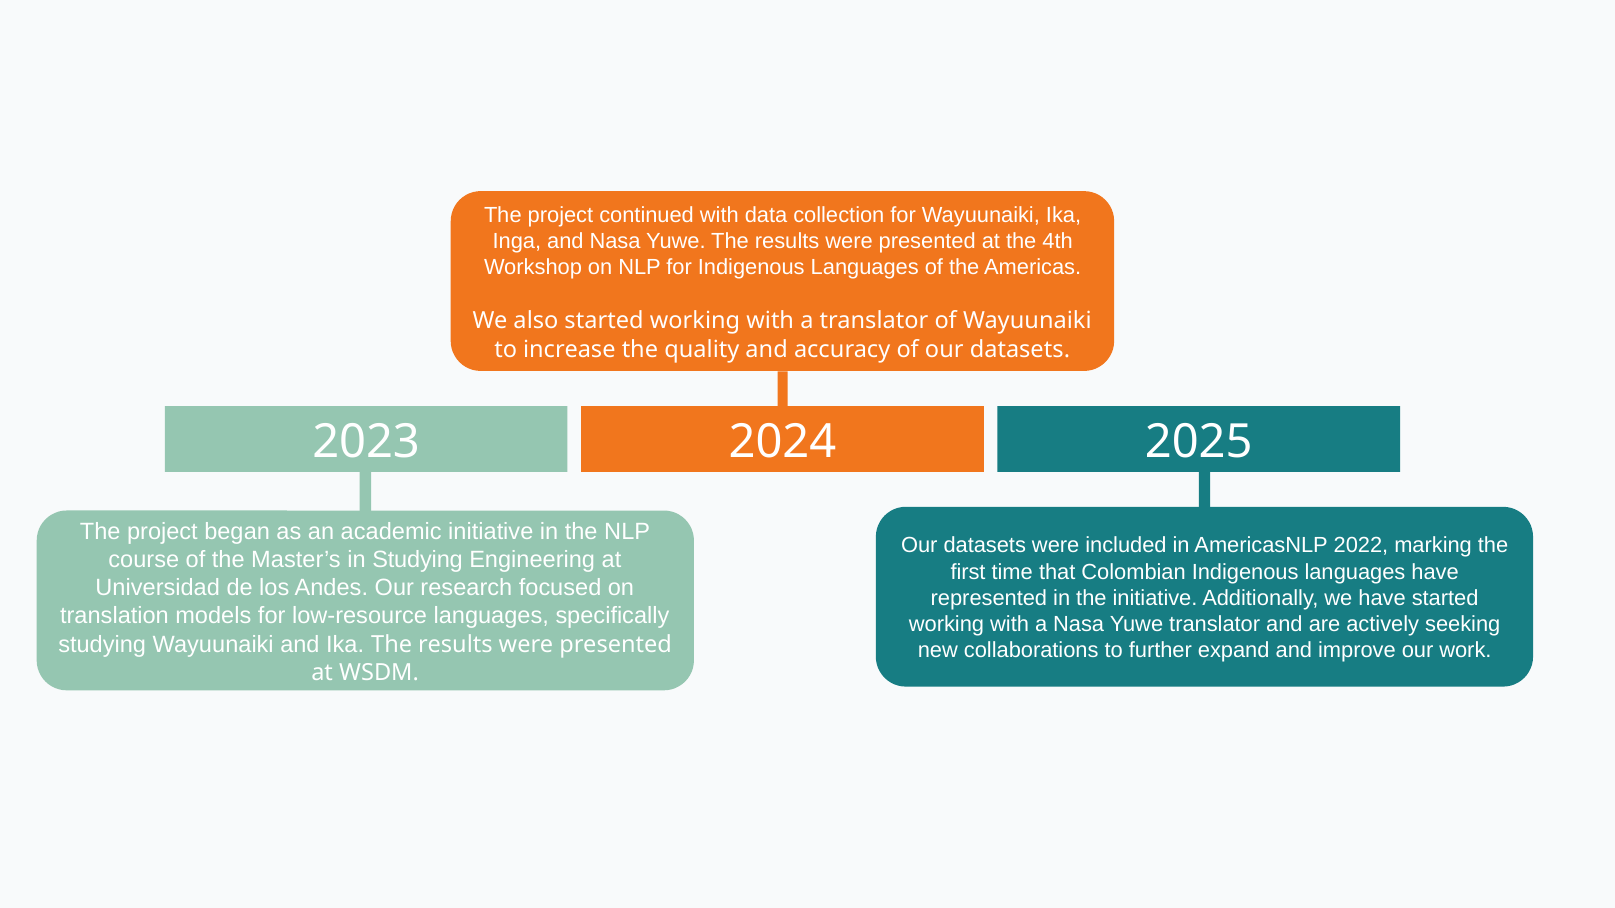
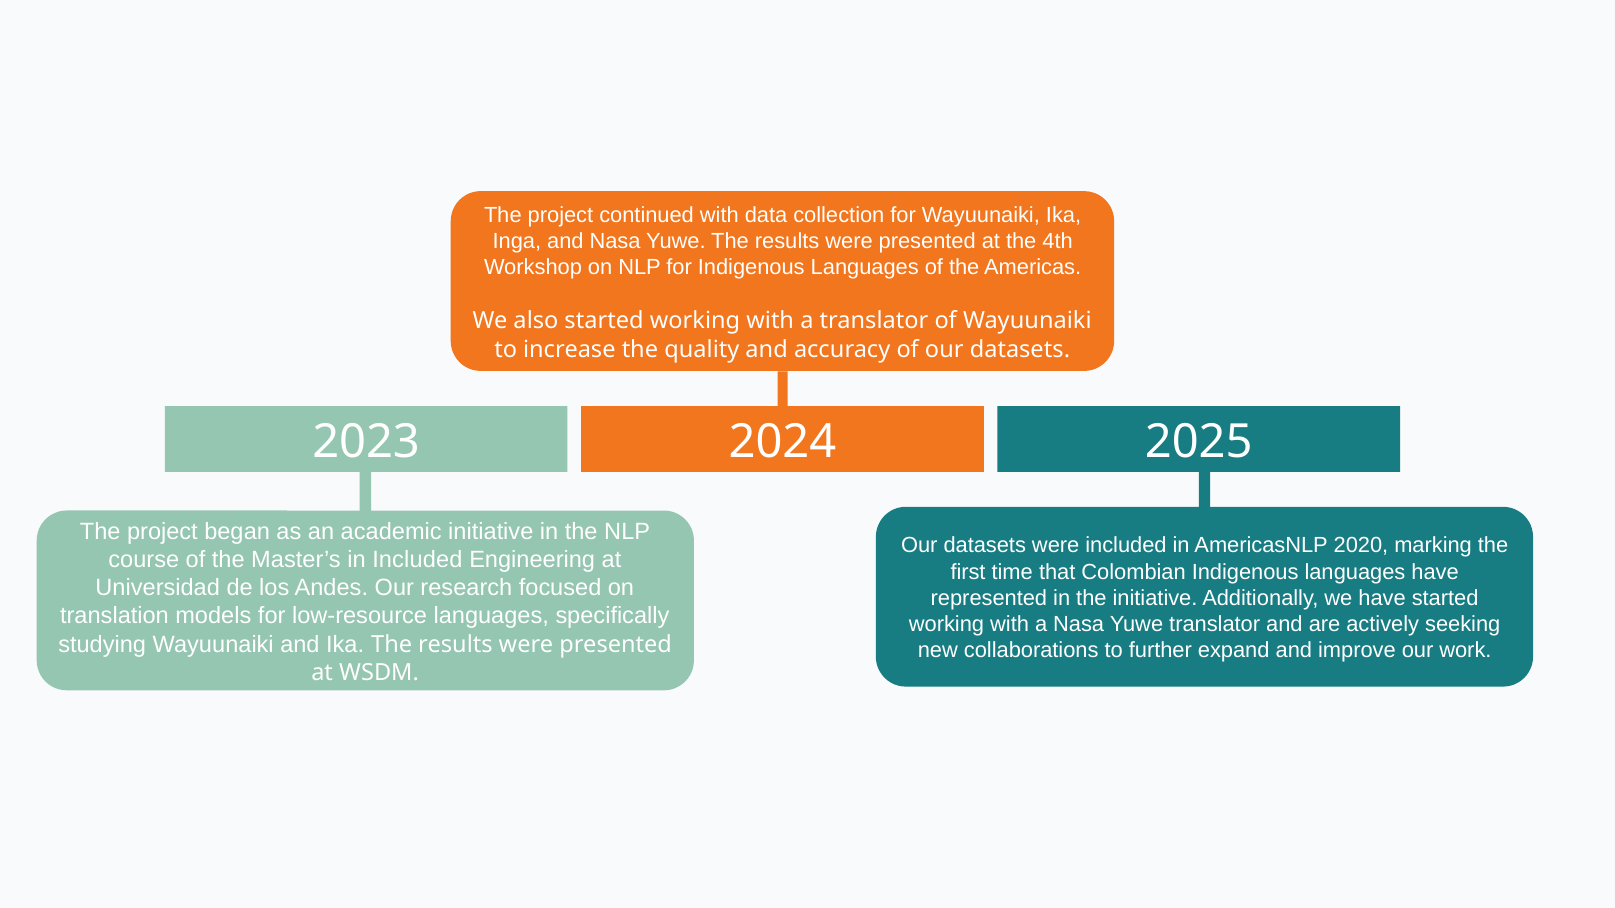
2022: 2022 -> 2020 (1361, 546)
in Studying: Studying -> Included (417, 560)
